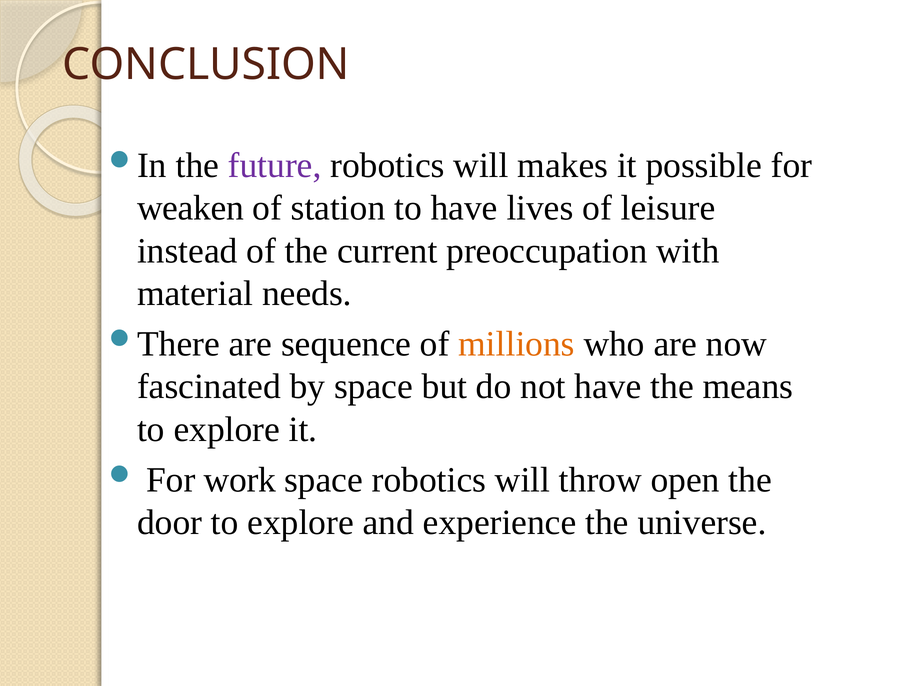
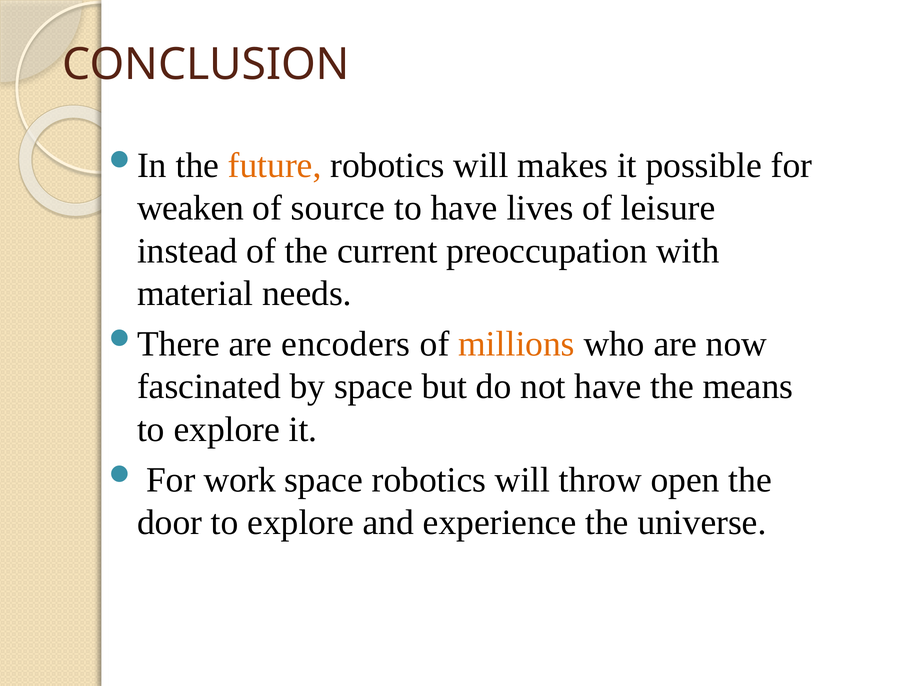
future colour: purple -> orange (275, 166)
station: station -> source (338, 208)
sequence: sequence -> encoders (346, 344)
